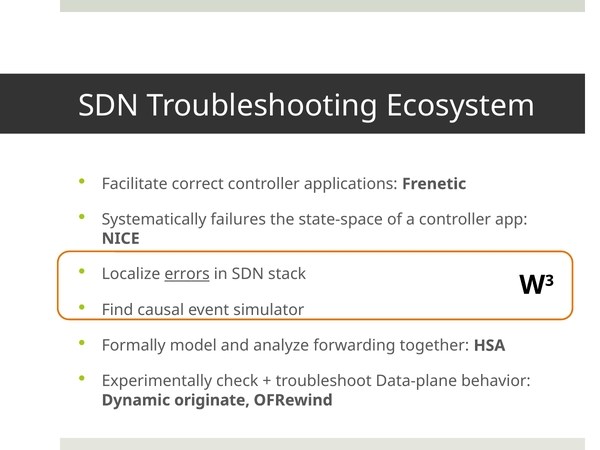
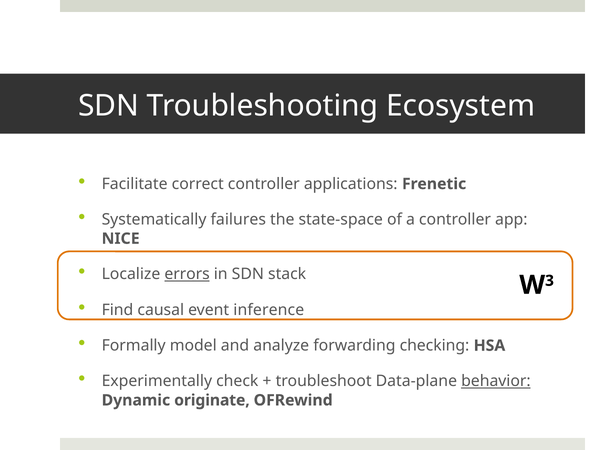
simulator: simulator -> inference (269, 310)
together: together -> checking (434, 346)
behavior underline: none -> present (496, 381)
